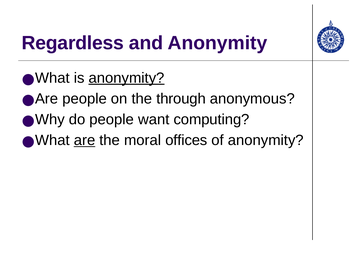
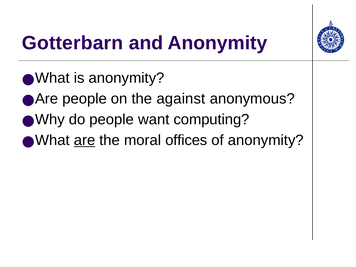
Regardless: Regardless -> Gotterbarn (73, 43)
anonymity underline: present -> none (127, 78)
through: through -> against (181, 99)
